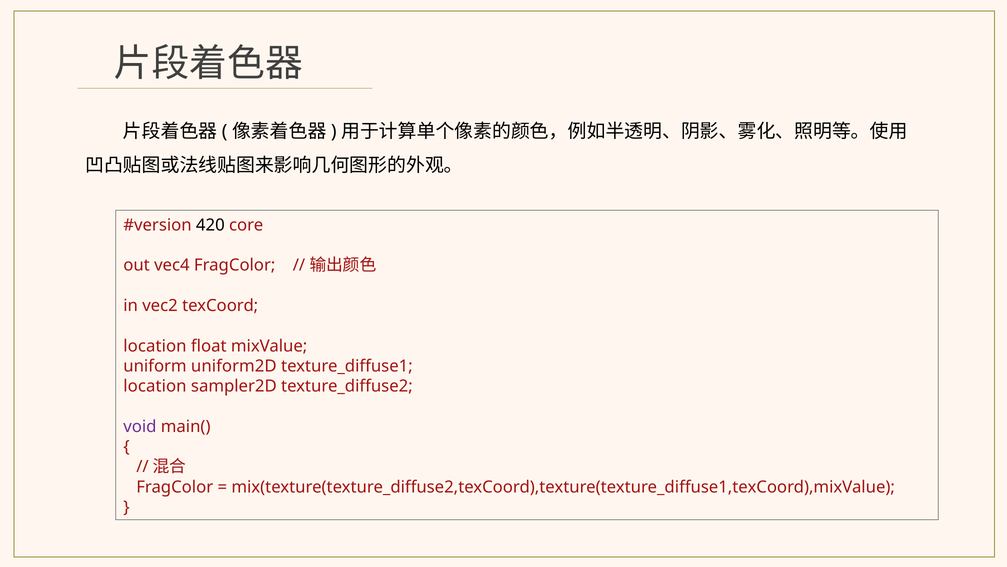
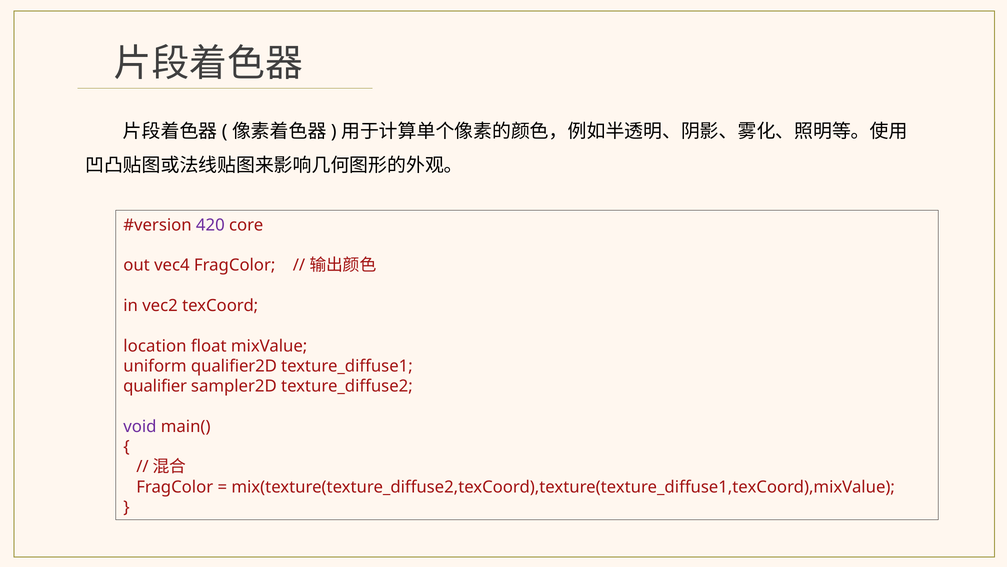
420 colour: black -> purple (210, 225)
uniform2D: uniform2D -> qualifier2D (234, 366)
location: location -> qualifier (155, 386)
